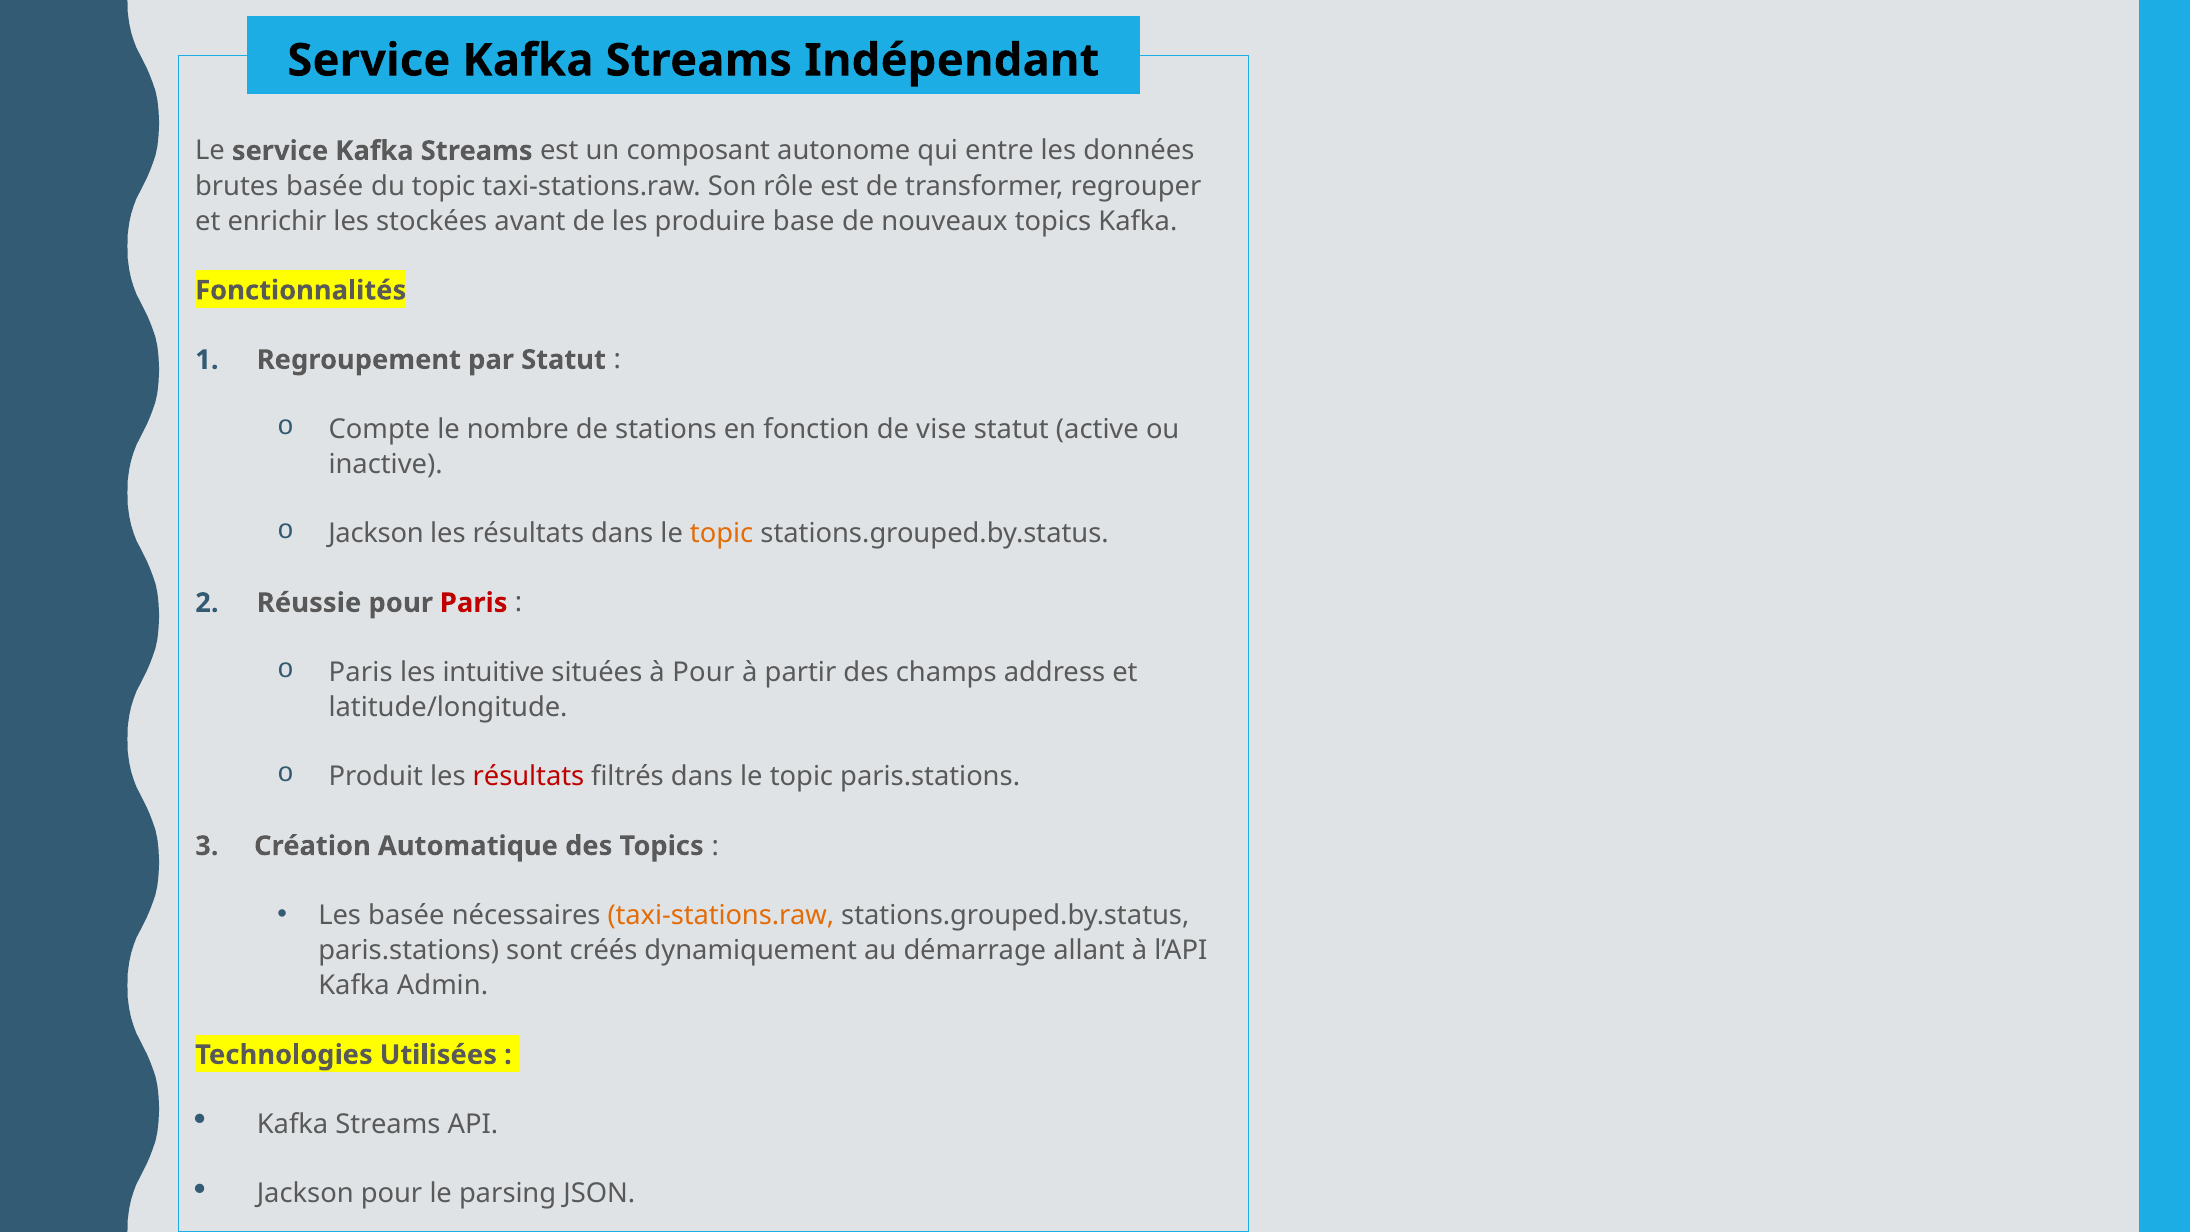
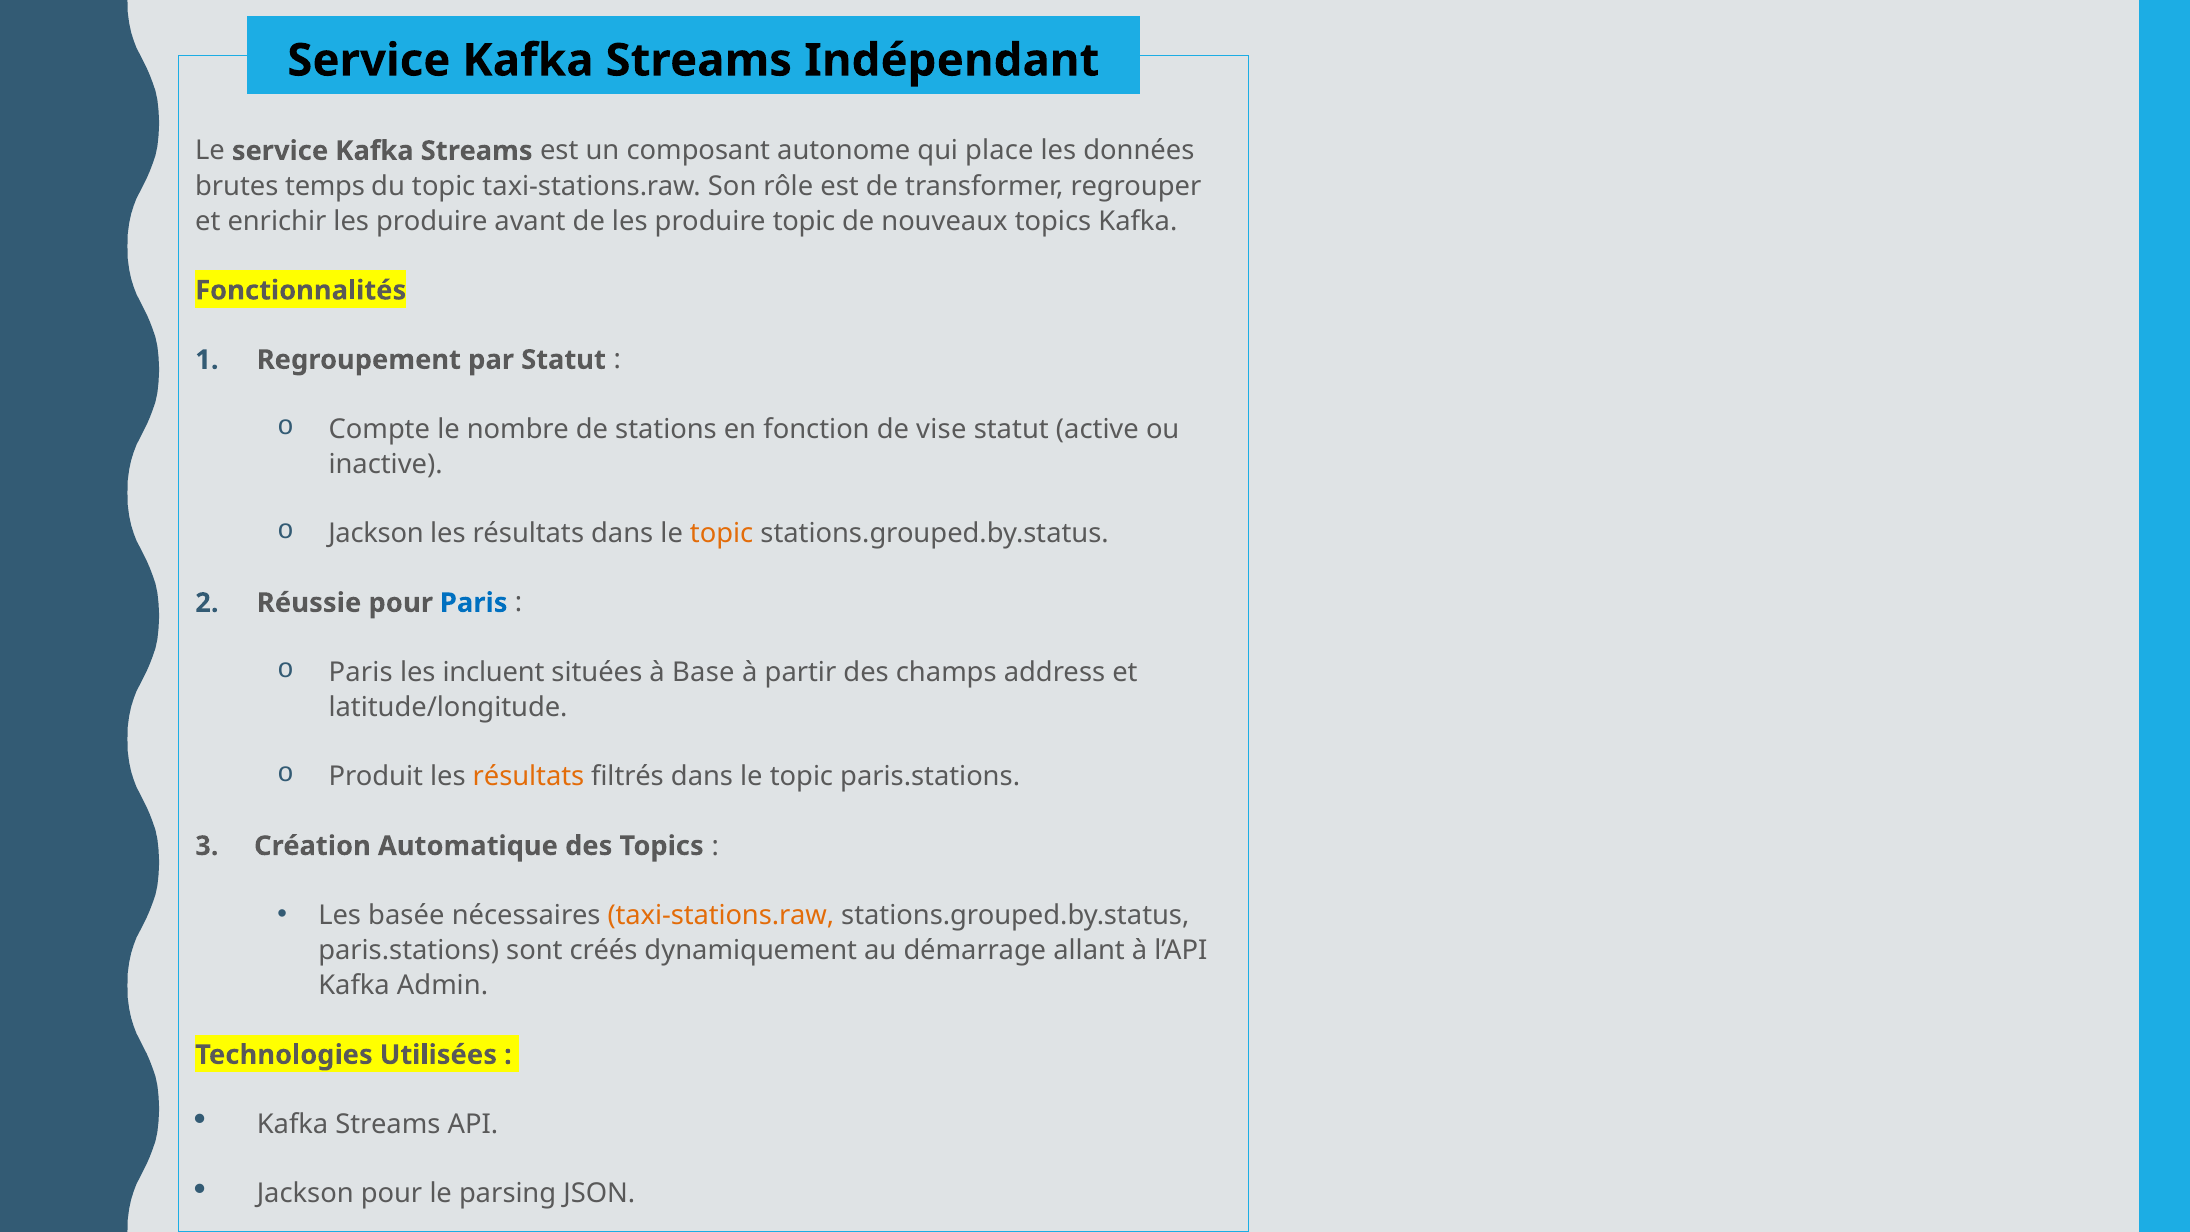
entre: entre -> place (999, 151)
brutes basée: basée -> temps (325, 186)
enrichir les stockées: stockées -> produire (432, 221)
produire base: base -> topic (804, 221)
Paris colour: red -> blue (474, 603)
intuitive: intuitive -> incluent (494, 672)
à Pour: Pour -> Base (703, 672)
résultats colour: red -> orange (529, 777)
